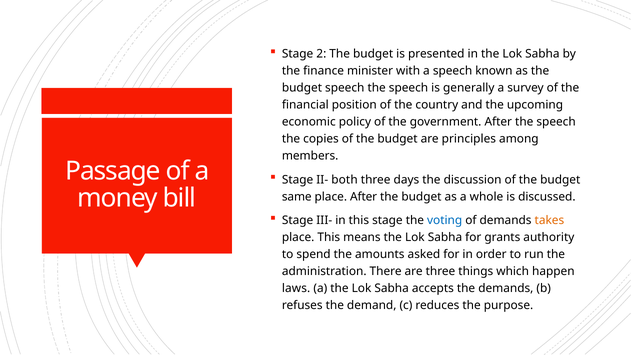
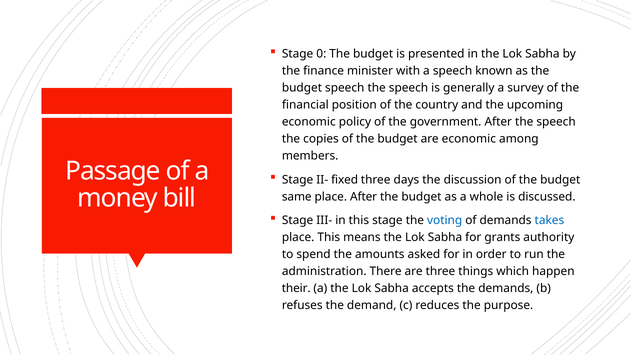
2: 2 -> 0 (321, 54)
are principles: principles -> economic (469, 139)
both: both -> fixed (345, 180)
takes colour: orange -> blue (549, 221)
laws: laws -> their (296, 289)
